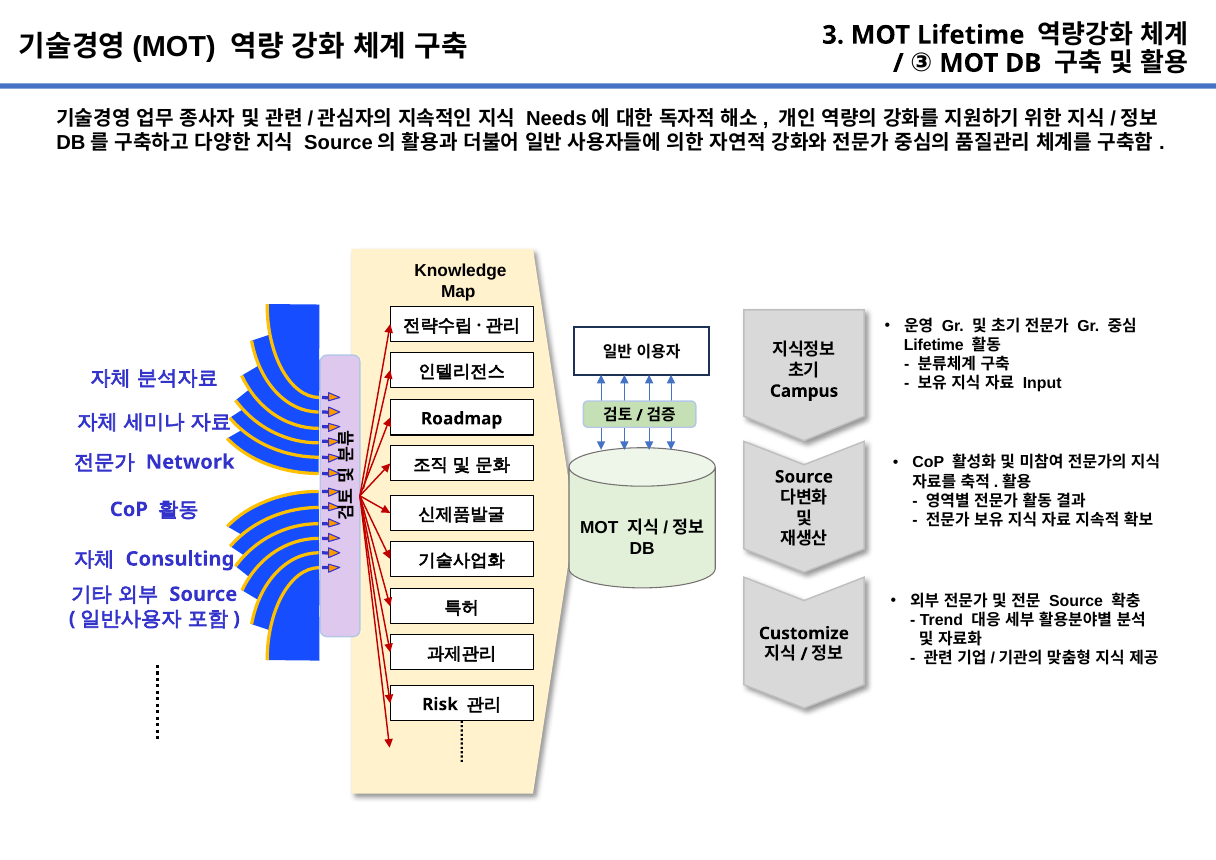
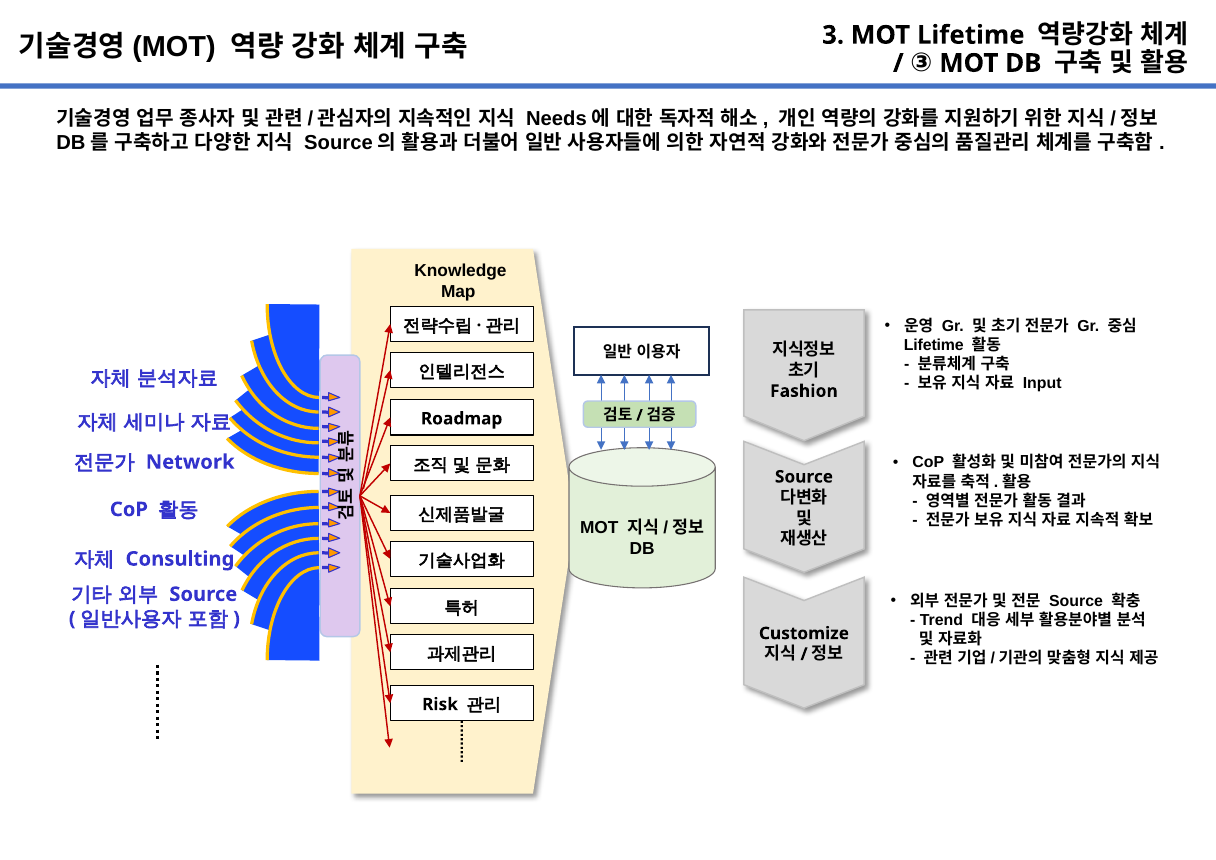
Campus: Campus -> Fashion (804, 391)
